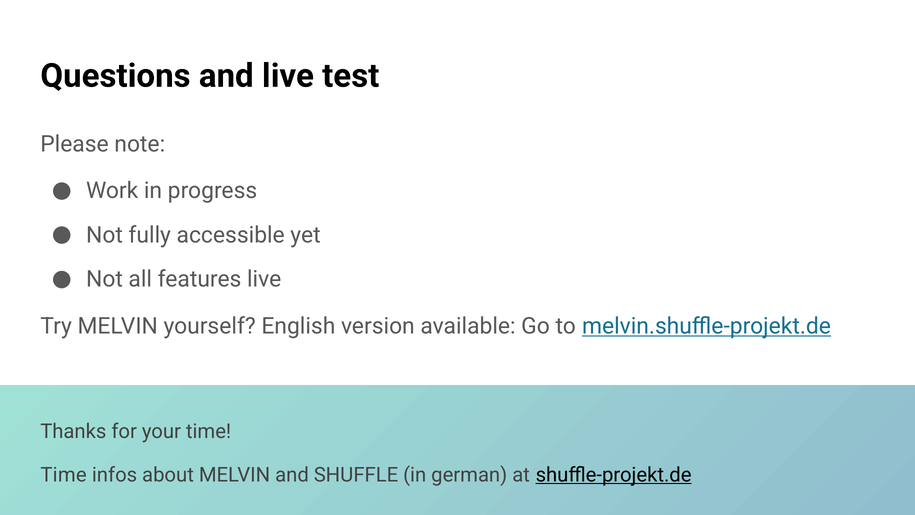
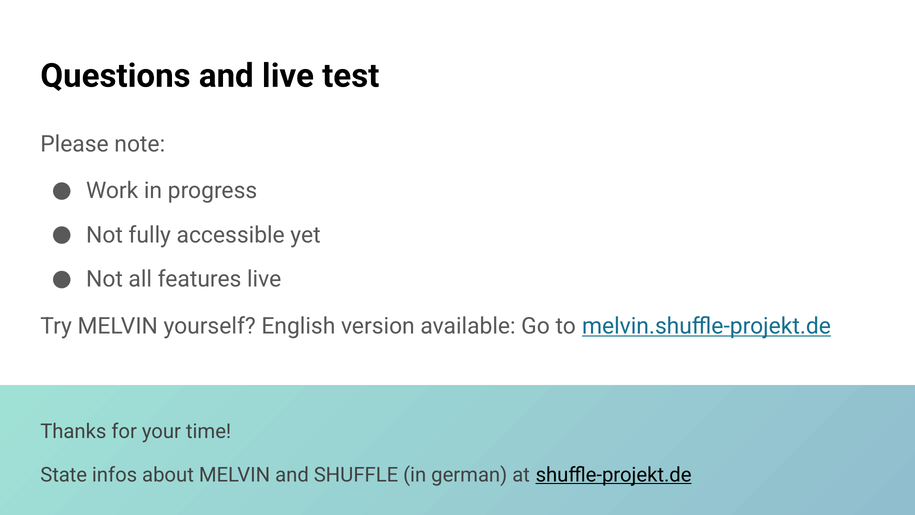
Time: Time -> State (64, 475)
